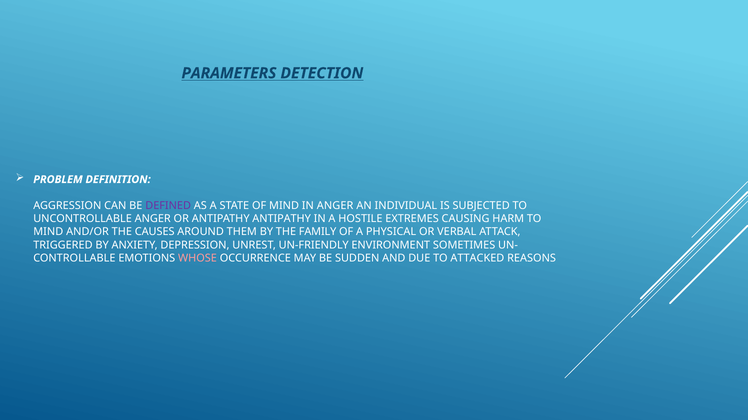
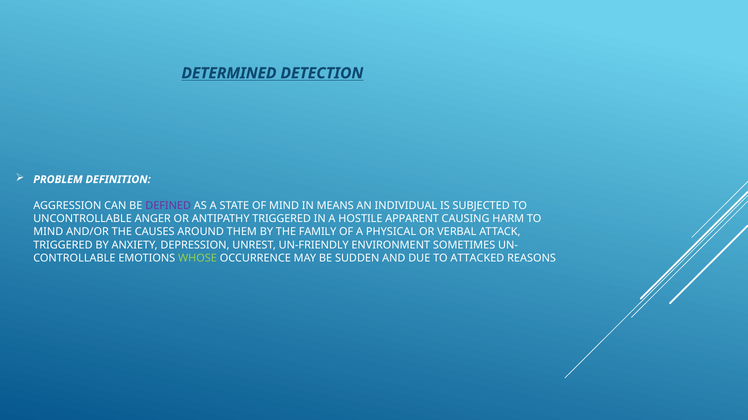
PARAMETERS: PARAMETERS -> DETERMINED (229, 73)
IN ANGER: ANGER -> MEANS (335, 206)
ANTIPATHY ANTIPATHY: ANTIPATHY -> TRIGGERED (282, 219)
EXTREMES: EXTREMES -> APPARENT (412, 219)
WHOSE colour: pink -> light green (198, 258)
